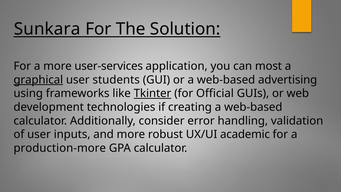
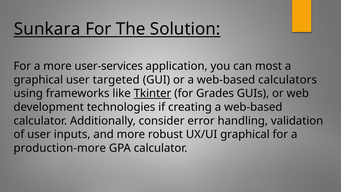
graphical underline: present -> none (38, 80)
students: students -> targeted (116, 80)
advertising: advertising -> calculators (288, 80)
Official: Official -> Grades (215, 93)
UX/UI academic: academic -> graphical (245, 134)
